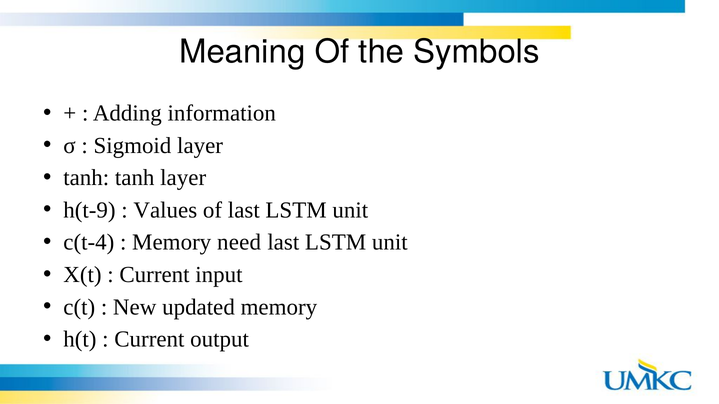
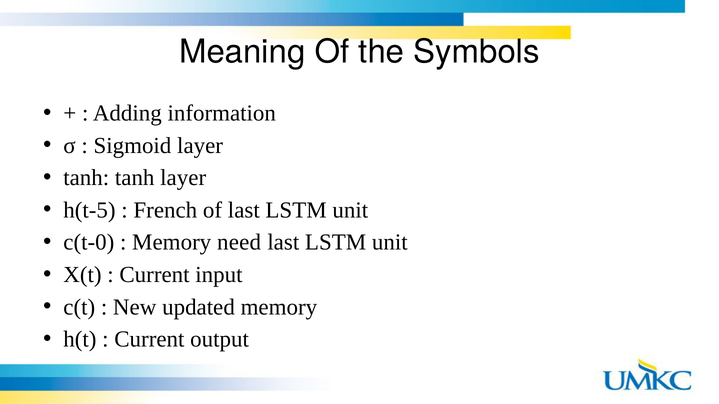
h(t-9: h(t-9 -> h(t-5 (89, 210)
Values: Values -> French (165, 210)
c(t-4: c(t-4 -> c(t-0 (89, 243)
